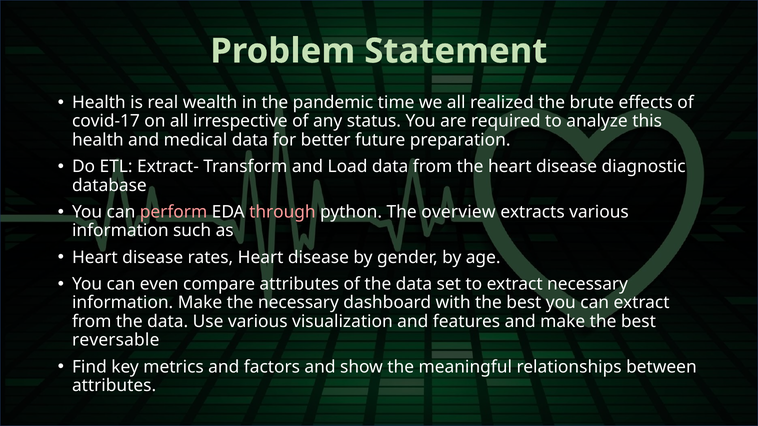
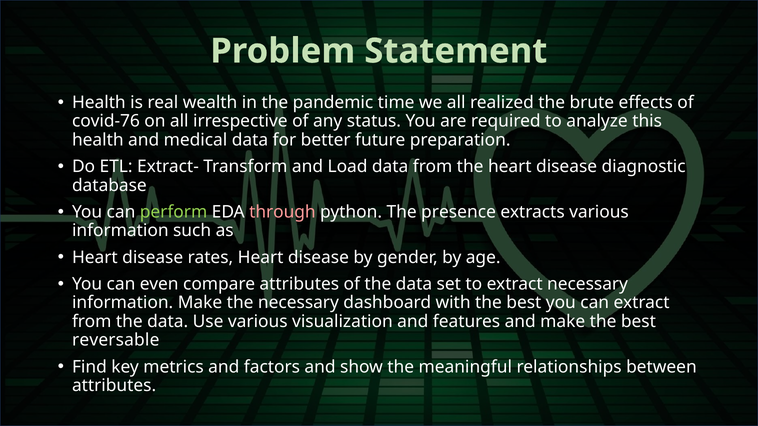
covid-17: covid-17 -> covid-76 (106, 121)
perform colour: pink -> light green (174, 212)
overview: overview -> presence (459, 212)
